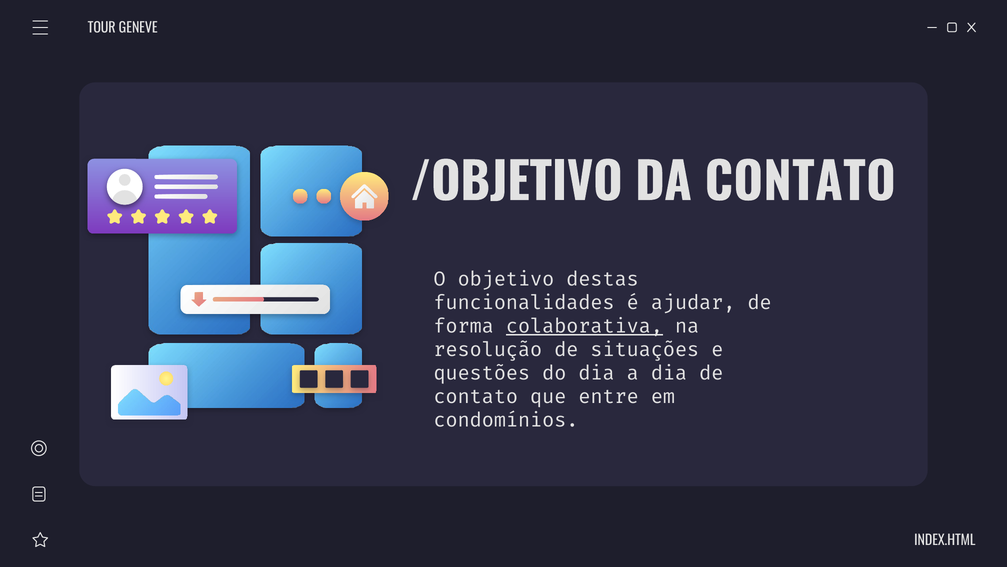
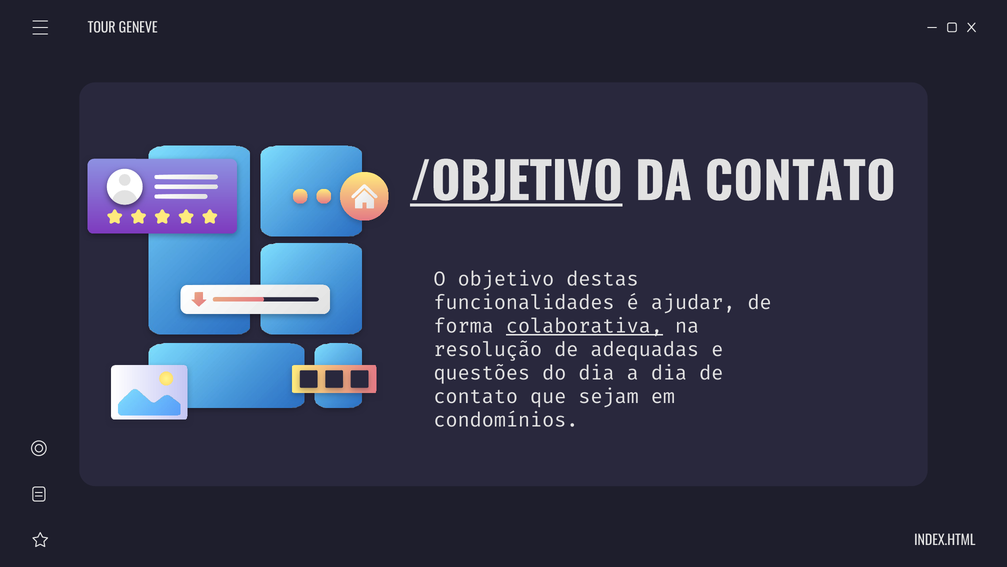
/OBJETIVO underline: none -> present (516, 183)
situações: situações -> adequadas (645, 349)
entre: entre -> sejam (609, 396)
